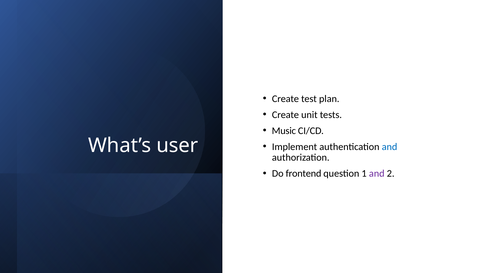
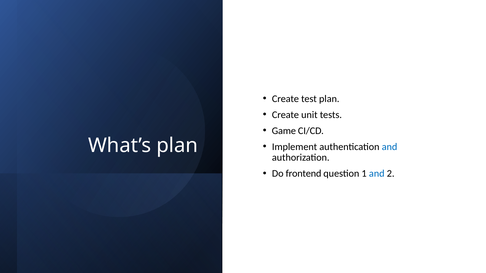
Music: Music -> Game (284, 131)
What’s user: user -> plan (177, 146)
and colour: purple -> blue (377, 174)
